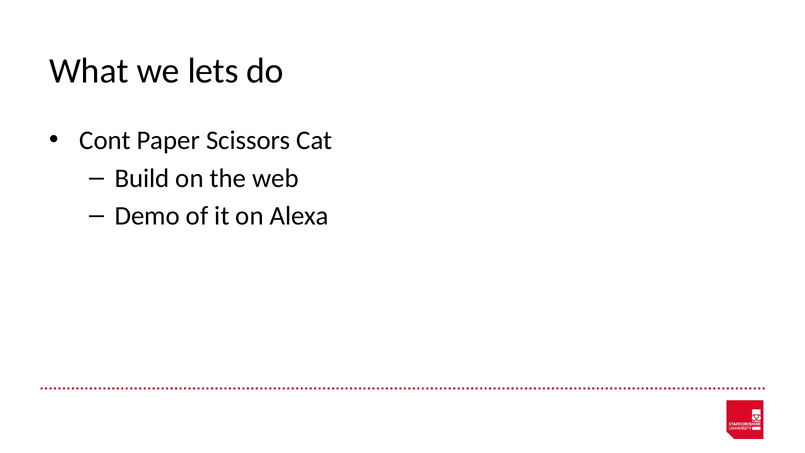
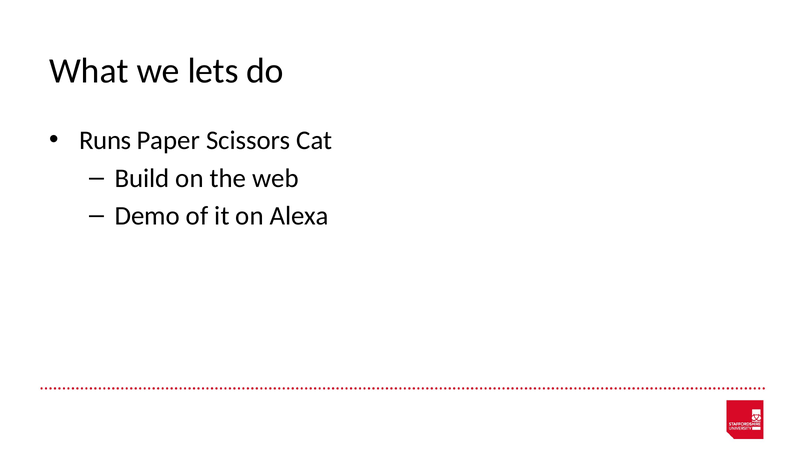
Cont: Cont -> Runs (105, 141)
